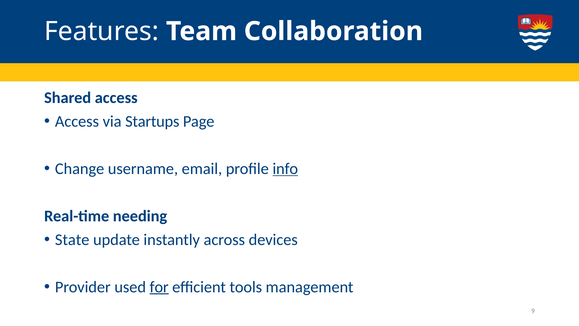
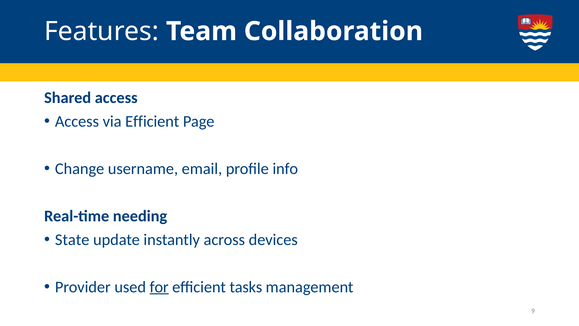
via Startups: Startups -> Efficient (152, 121)
info underline: present -> none (285, 168)
tools: tools -> tasks (246, 287)
